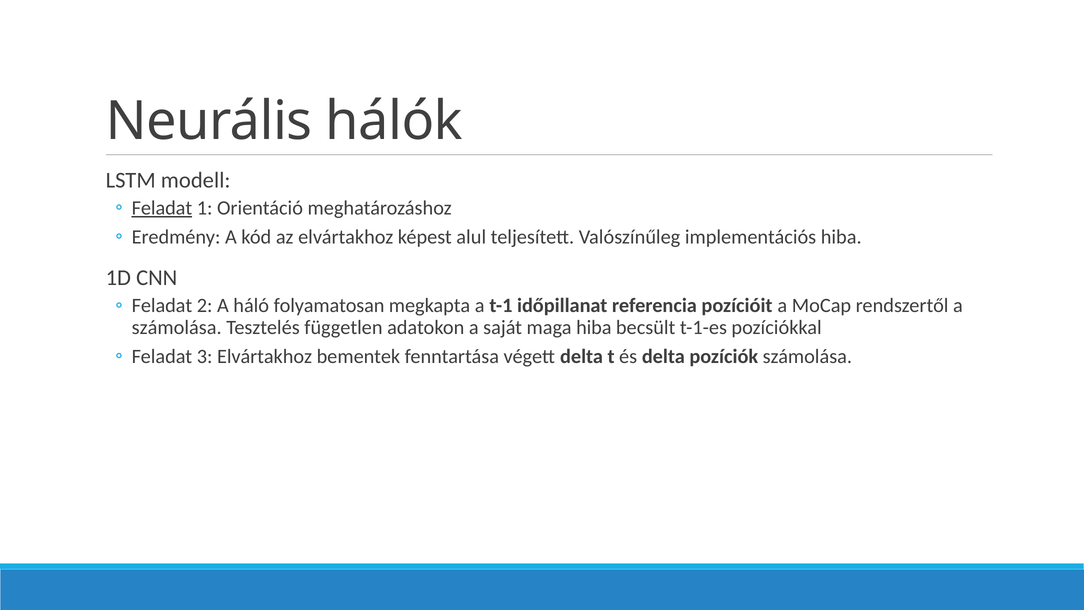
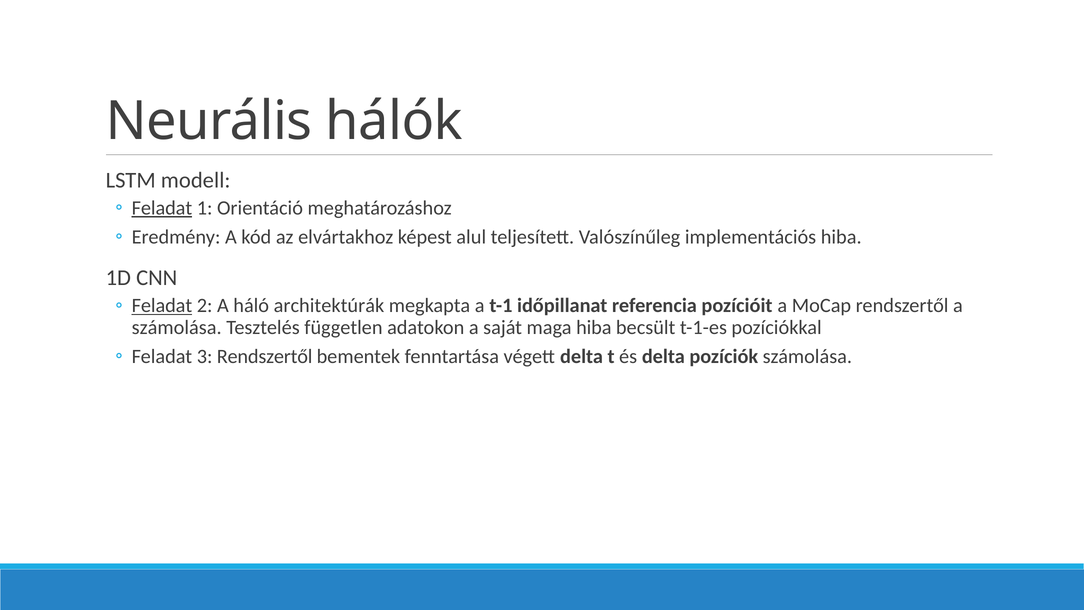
Feladat underline: none -> present (162, 306)
folyamatosan: folyamatosan -> architektúrák (329, 306)
3 Elvártakhoz: Elvártakhoz -> Rendszertől (265, 356)
